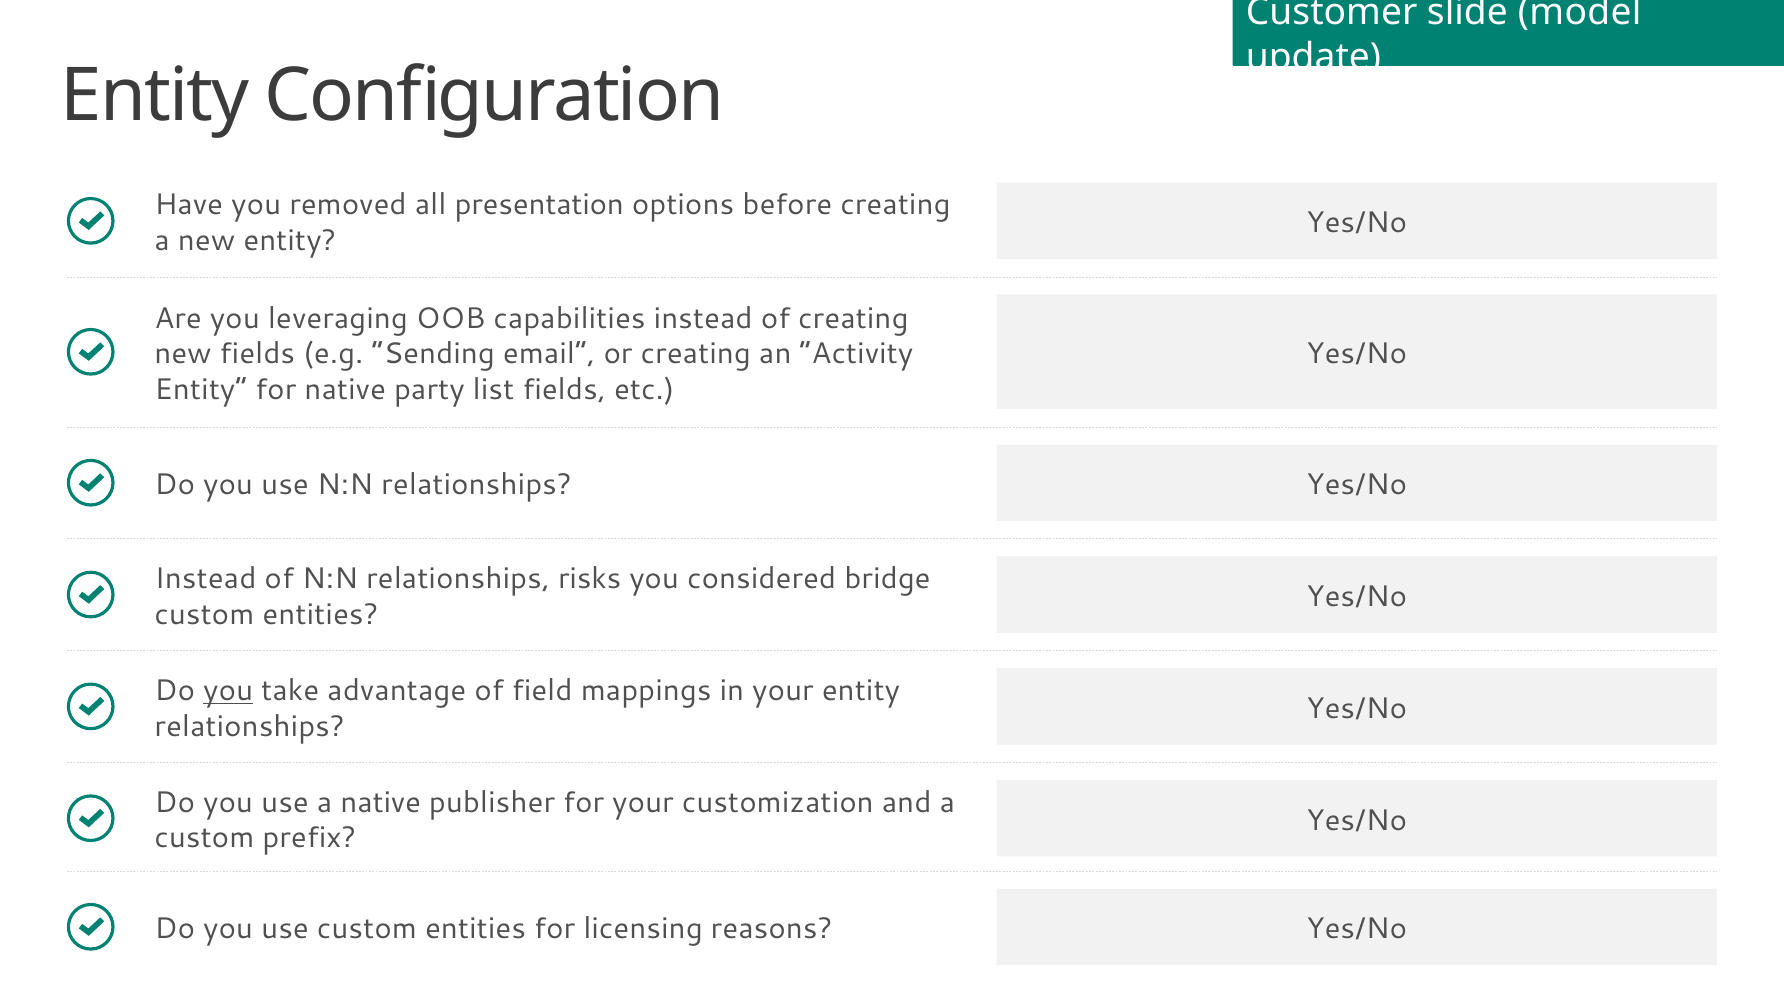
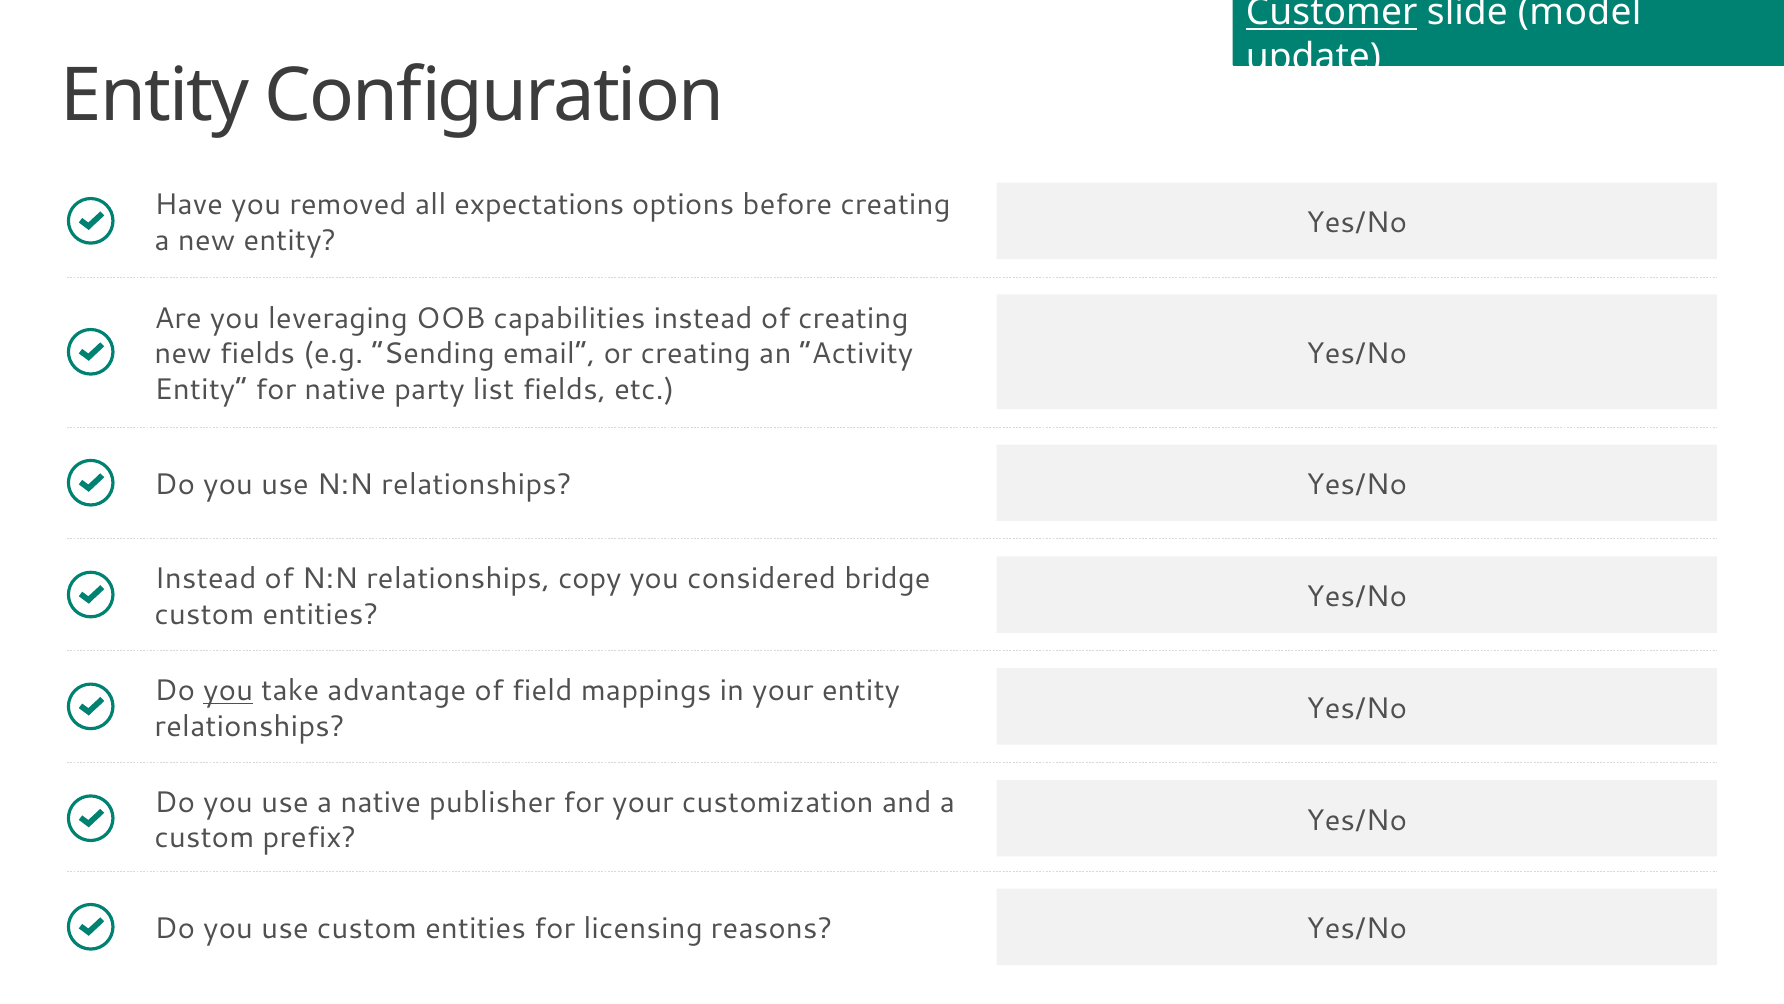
Customer underline: none -> present (1332, 13)
presentation: presentation -> expectations (539, 205)
risks: risks -> copy (590, 579)
